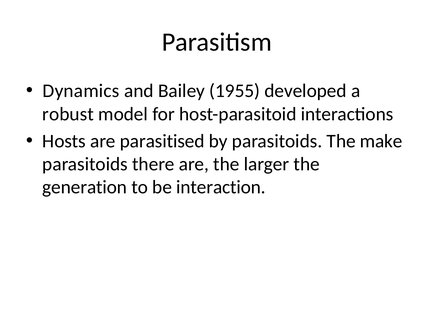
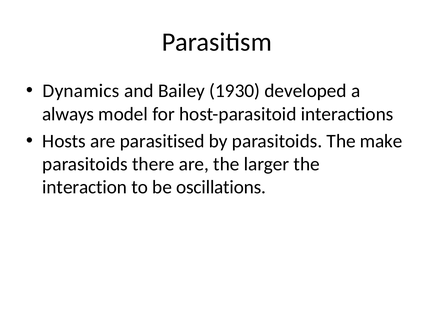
1955: 1955 -> 1930 (235, 91)
robust: robust -> always (68, 114)
generation: generation -> interaction (85, 188)
interaction: interaction -> oscillations (221, 188)
